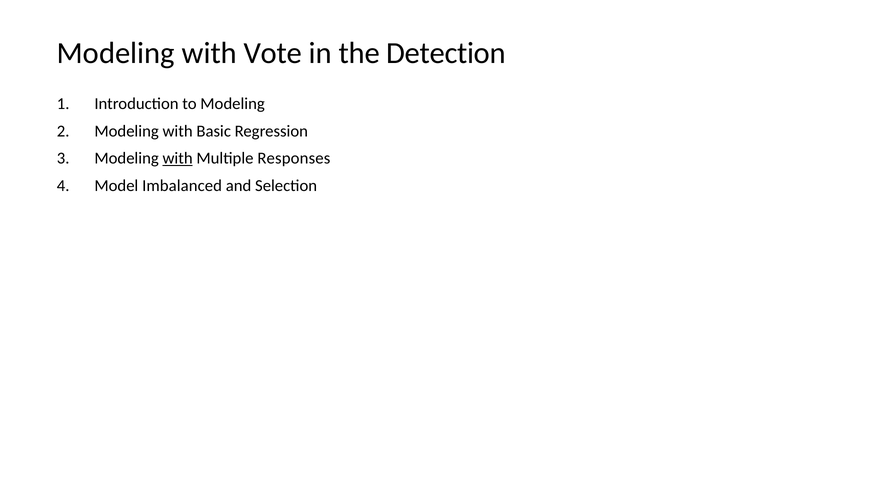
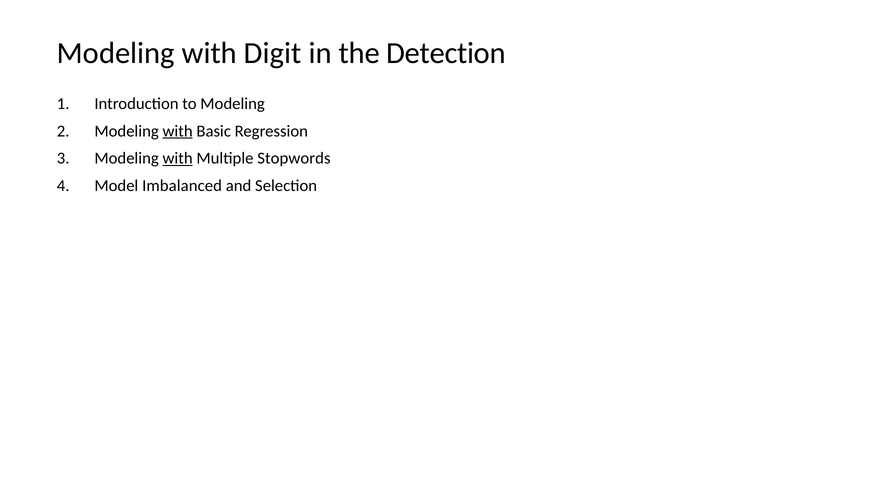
Vote: Vote -> Digit (273, 53)
with underline: none -> present (178, 131)
Responses: Responses -> Stopwords (294, 158)
